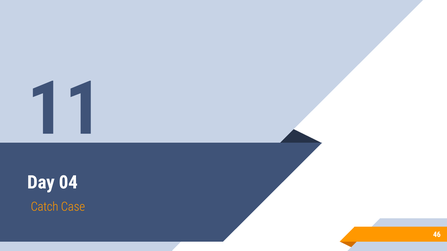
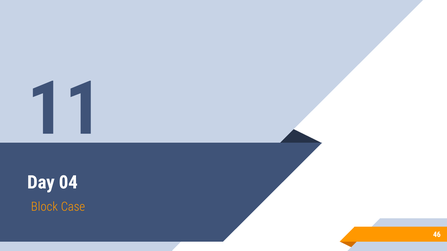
Catch: Catch -> Block (44, 207)
